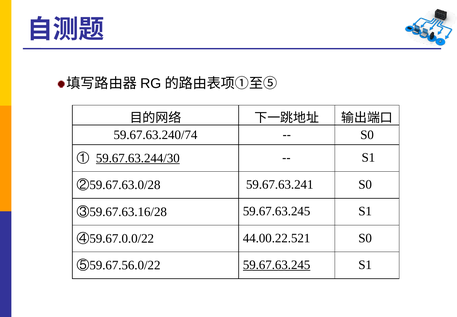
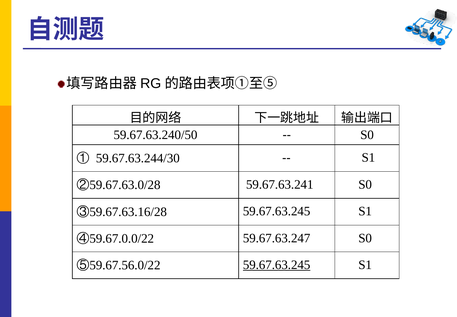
59.67.63.240/74: 59.67.63.240/74 -> 59.67.63.240/50 (155, 135)
59.67.63.244/30 underline: present -> none (138, 158)
44.00.22.521: 44.00.22.521 -> 59.67.63.247 (277, 238)
